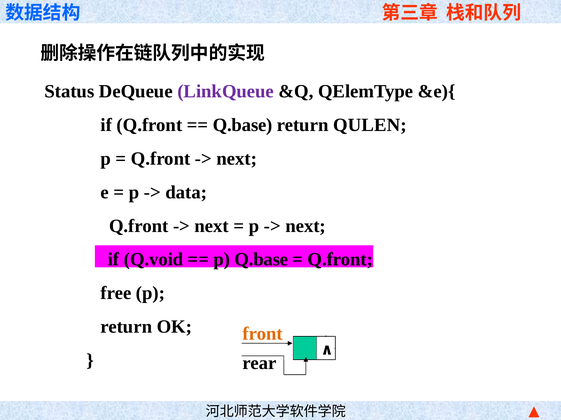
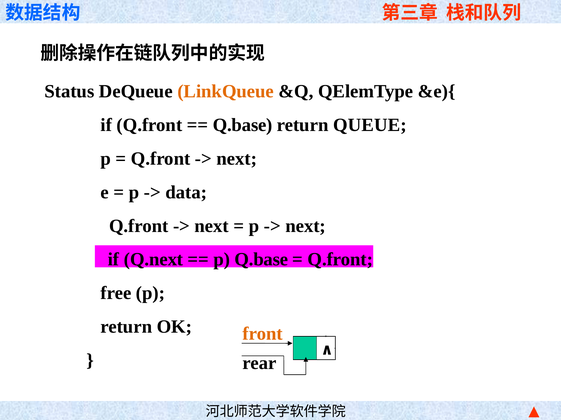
LinkQueue colour: purple -> orange (226, 92)
QULEN: QULEN -> QUEUE (370, 125)
Q.void: Q.void -> Q.next (154, 260)
